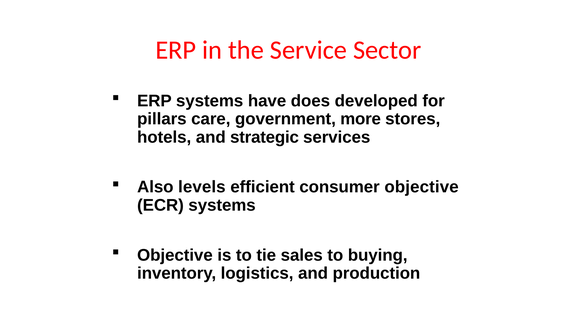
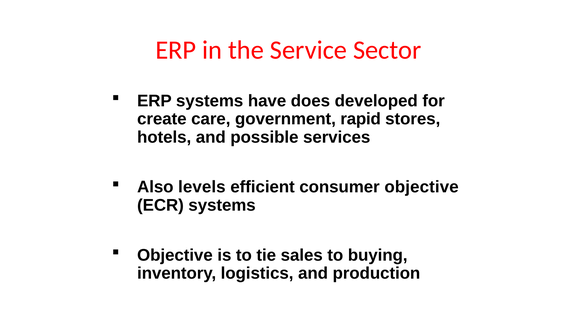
pillars: pillars -> create (162, 119)
more: more -> rapid (361, 119)
strategic: strategic -> possible (264, 137)
